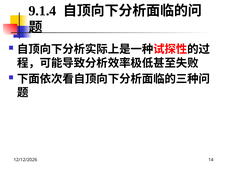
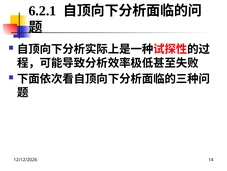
9.1.4: 9.1.4 -> 6.2.1 (42, 11)
